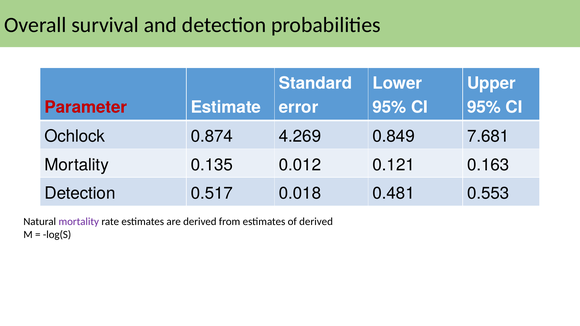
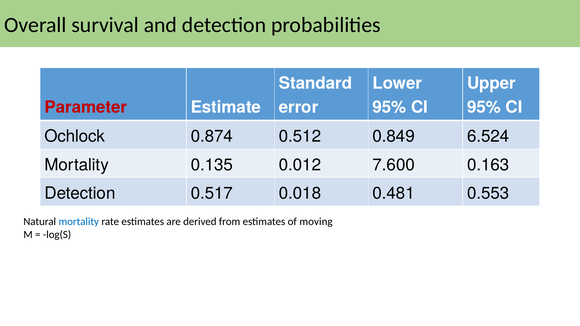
4.269: 4.269 -> 0.512 (300, 136)
7.681: 7.681 -> 6.524 (488, 136)
0.121: 0.121 -> 7.600 (394, 165)
mortality colour: purple -> blue (79, 222)
of derived: derived -> moving (316, 222)
